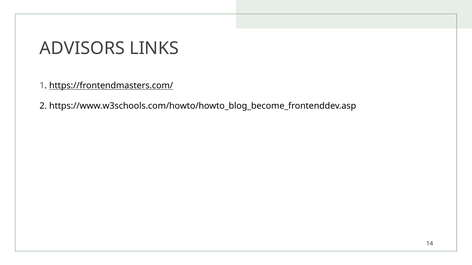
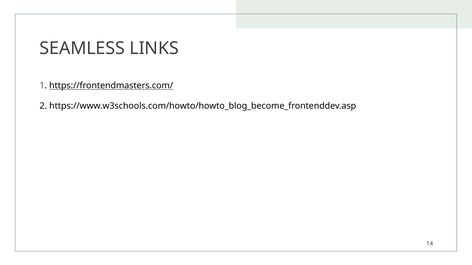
ADVISORS: ADVISORS -> SEAMLESS (82, 48)
